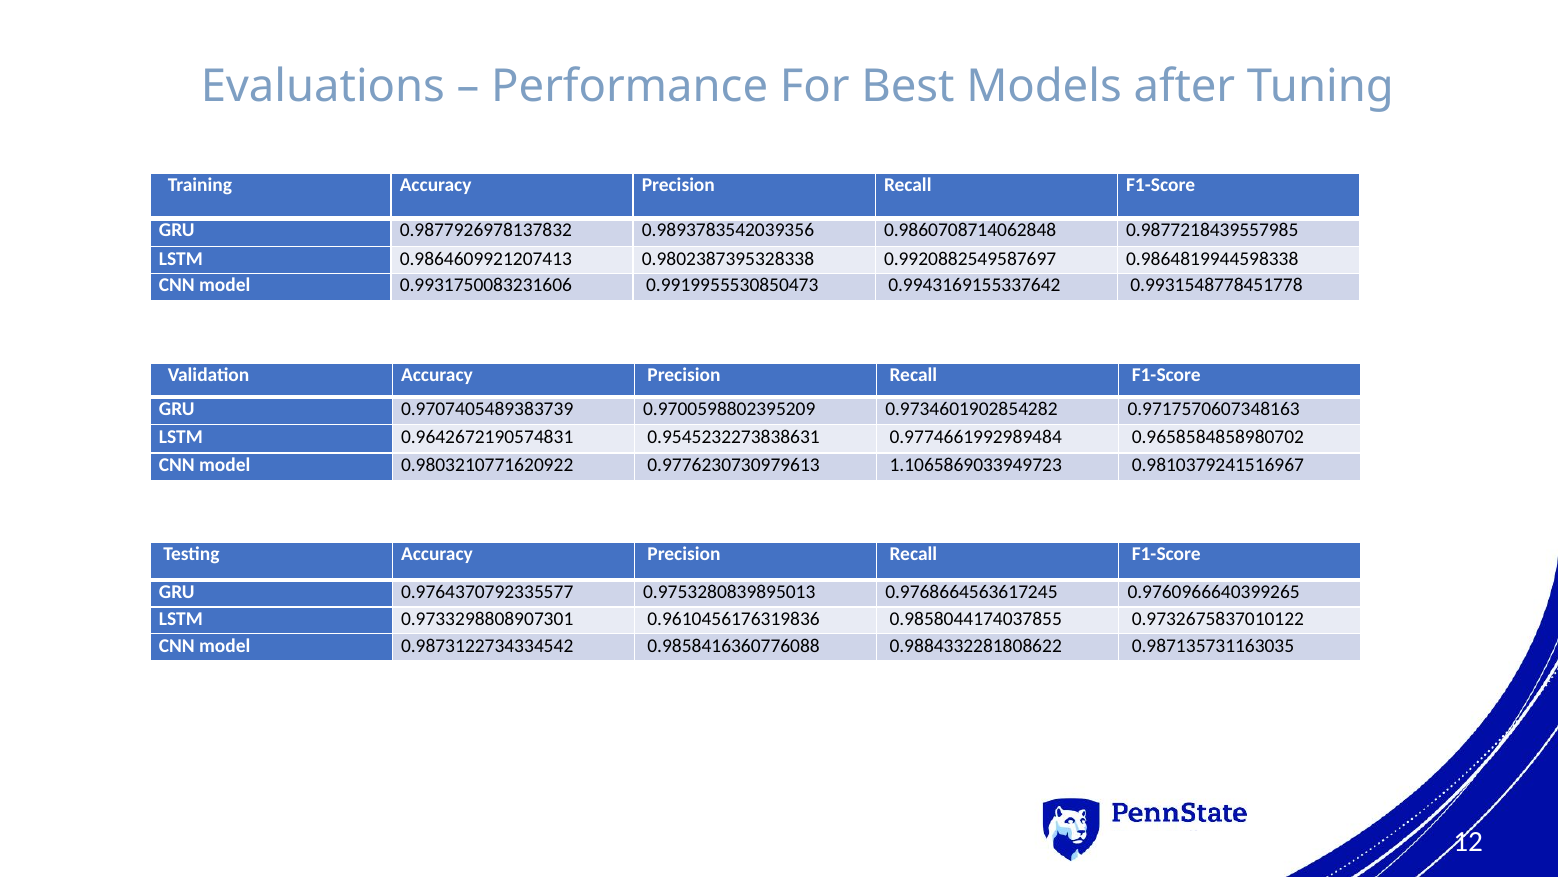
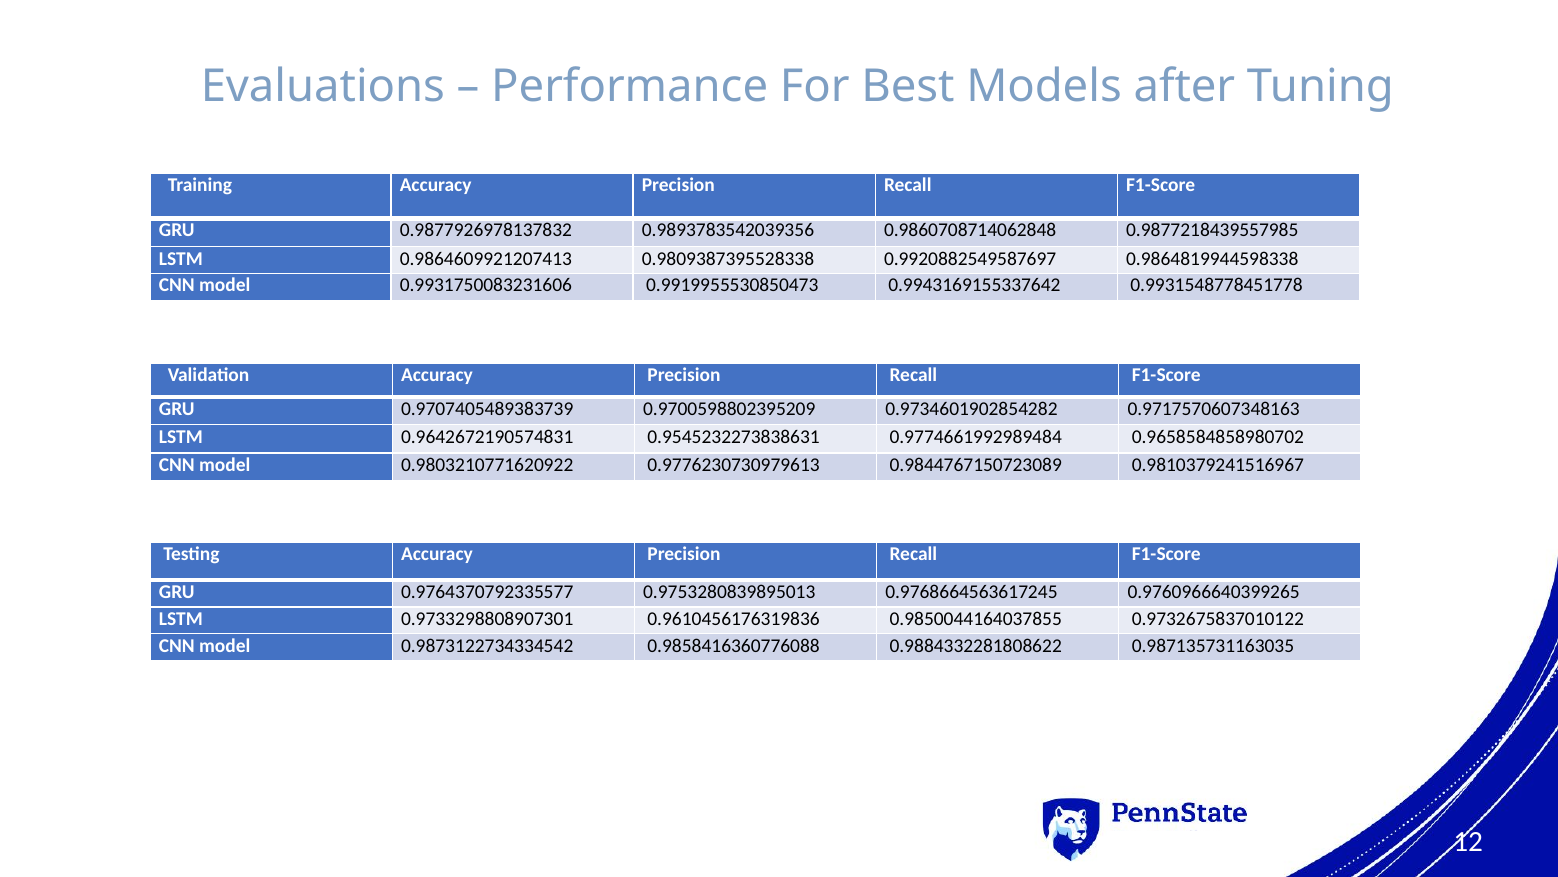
0.9802387395328338: 0.9802387395328338 -> 0.9809387395528338 (728, 259)
1.1065869033949723: 1.1065869033949723 -> 0.9844767150723089 (976, 465)
0.9858044174037855: 0.9858044174037855 -> 0.9850044164037855 (976, 618)
